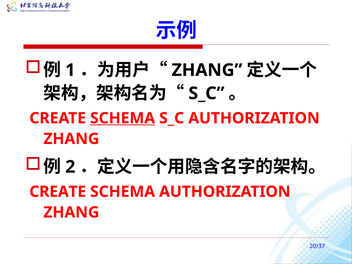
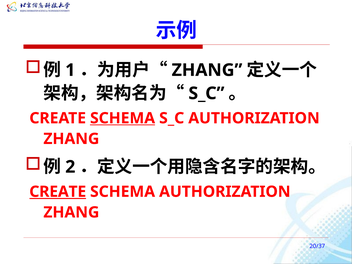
CREATE underline: none -> present (58, 192)
